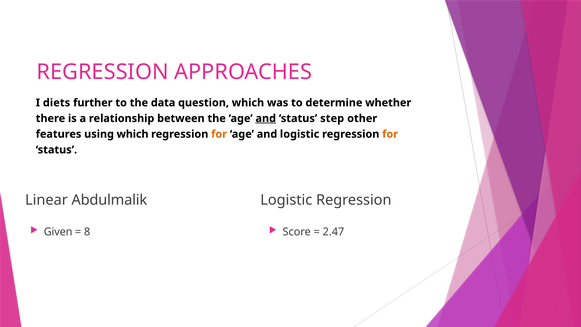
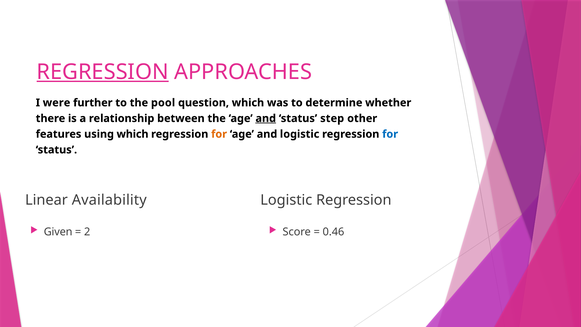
REGRESSION underline: none -> present (103, 72)
diets: diets -> were (57, 103)
data: data -> pool (163, 103)
for colour: orange -> blue (390, 134)
Abdulmalik: Abdulmalik -> Availability (109, 200)
8: 8 -> 2 (87, 232)
2.47: 2.47 -> 0.46 (333, 232)
